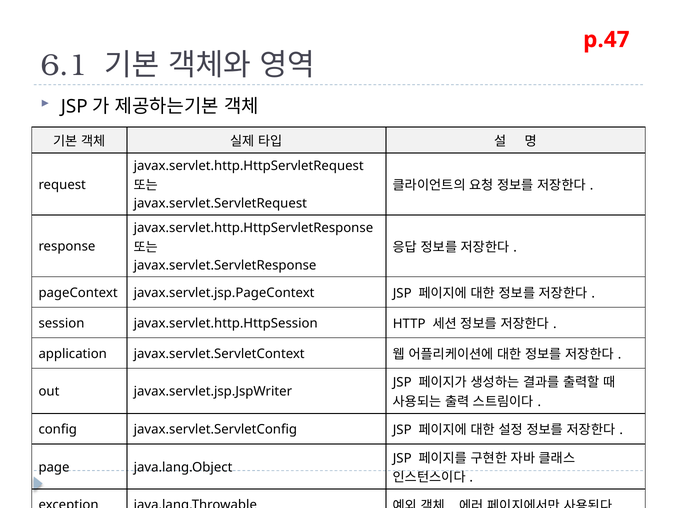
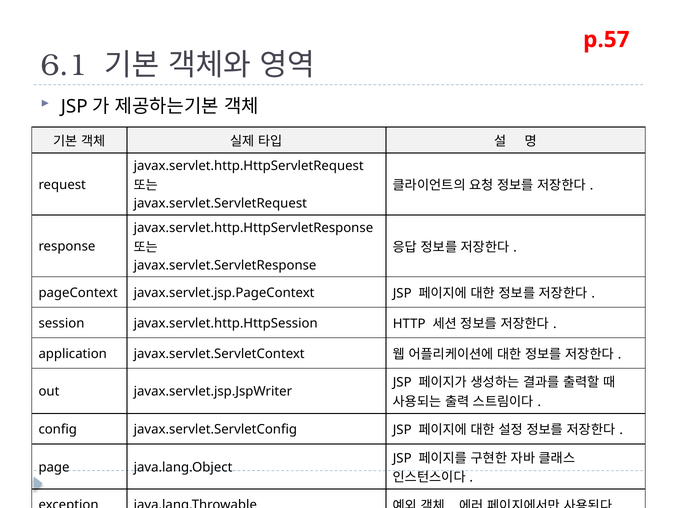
p.47: p.47 -> p.57 (606, 40)
